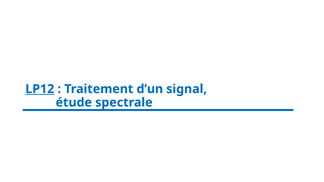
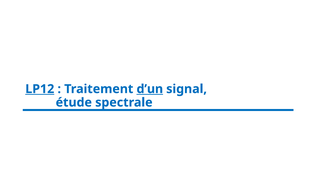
d’un underline: none -> present (150, 89)
